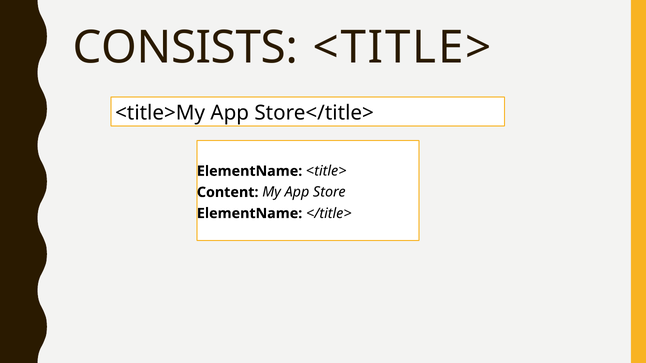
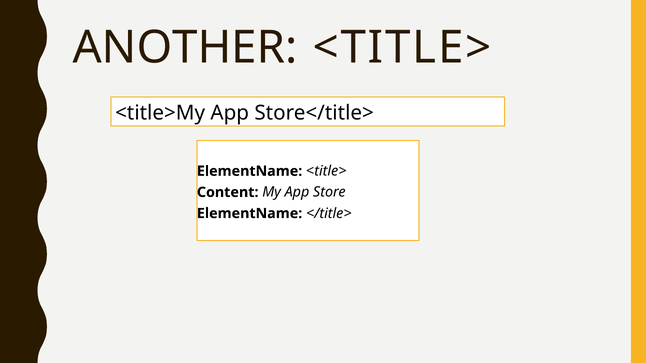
CONSISTS: CONSISTS -> ANOTHER (185, 48)
